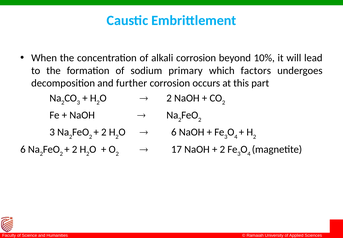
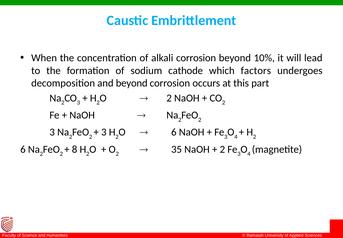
primary: primary -> cathode (186, 70)
and further: further -> beyond (132, 83)
2: 2 -> 3 (104, 132)
2: 2 -> 8 (75, 149)
17: 17 -> 35 (177, 149)
